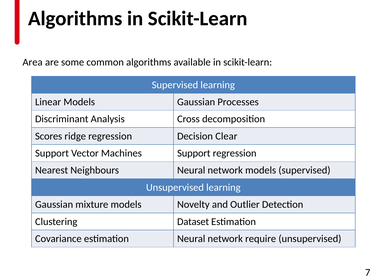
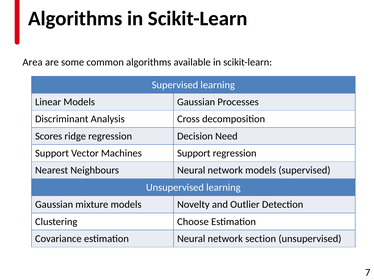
Clear: Clear -> Need (226, 136)
Dataset: Dataset -> Choose (193, 222)
require: require -> section (261, 239)
